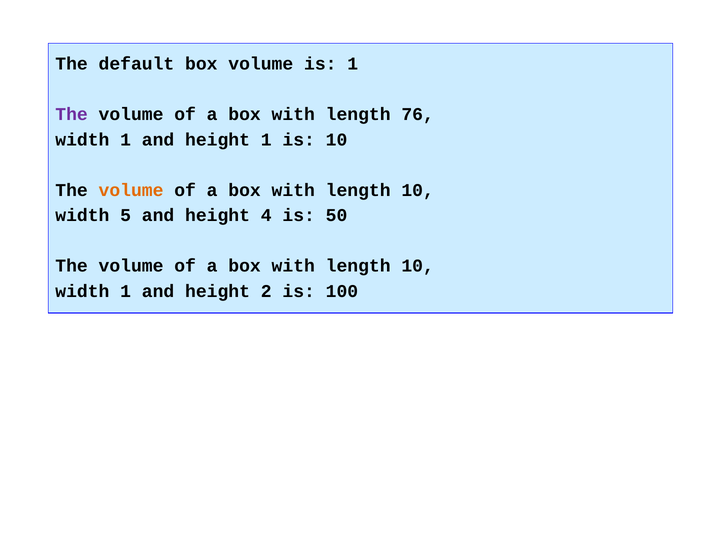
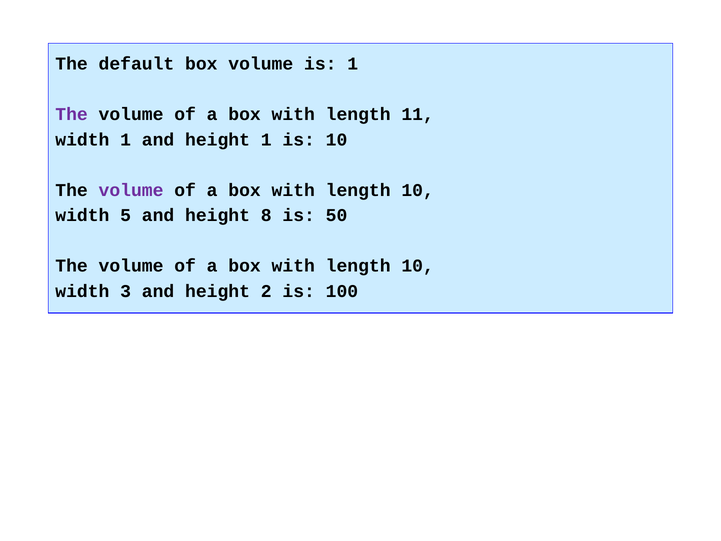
76: 76 -> 11 (418, 114)
volume colour: orange -> purple (131, 190)
4: 4 -> 8 (266, 215)
1: 1 -> 3 (126, 291)
